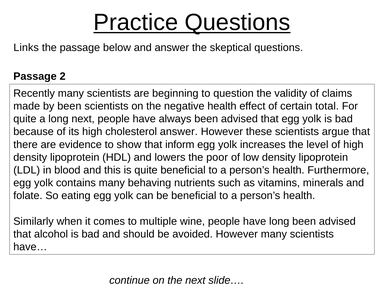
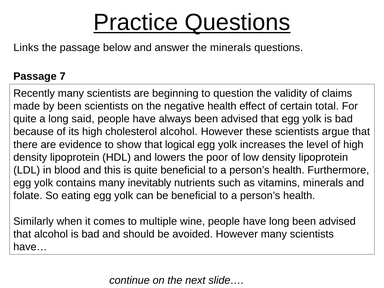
the skeptical: skeptical -> minerals (231, 47)
2: 2 -> 7 (63, 76)
long next: next -> said (83, 119)
cholesterol answer: answer -> alcohol (179, 132)
inform: inform -> logical (180, 144)
behaving: behaving -> inevitably (150, 183)
